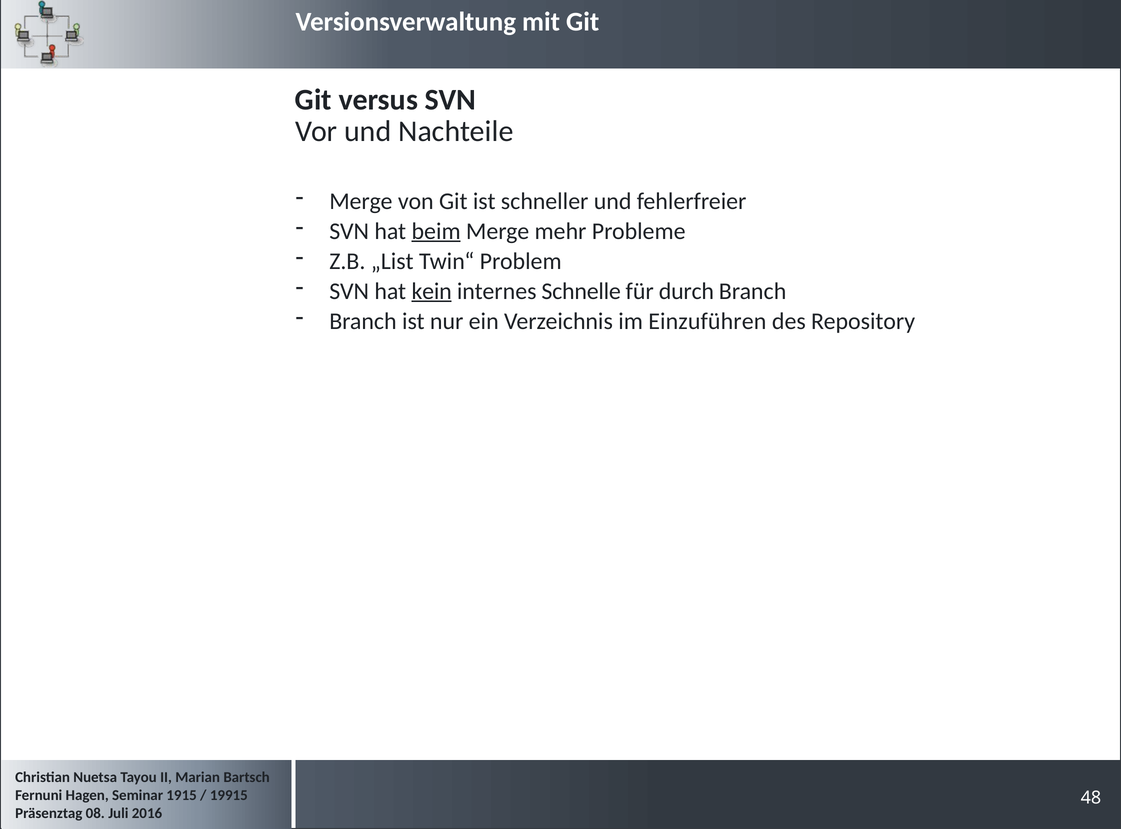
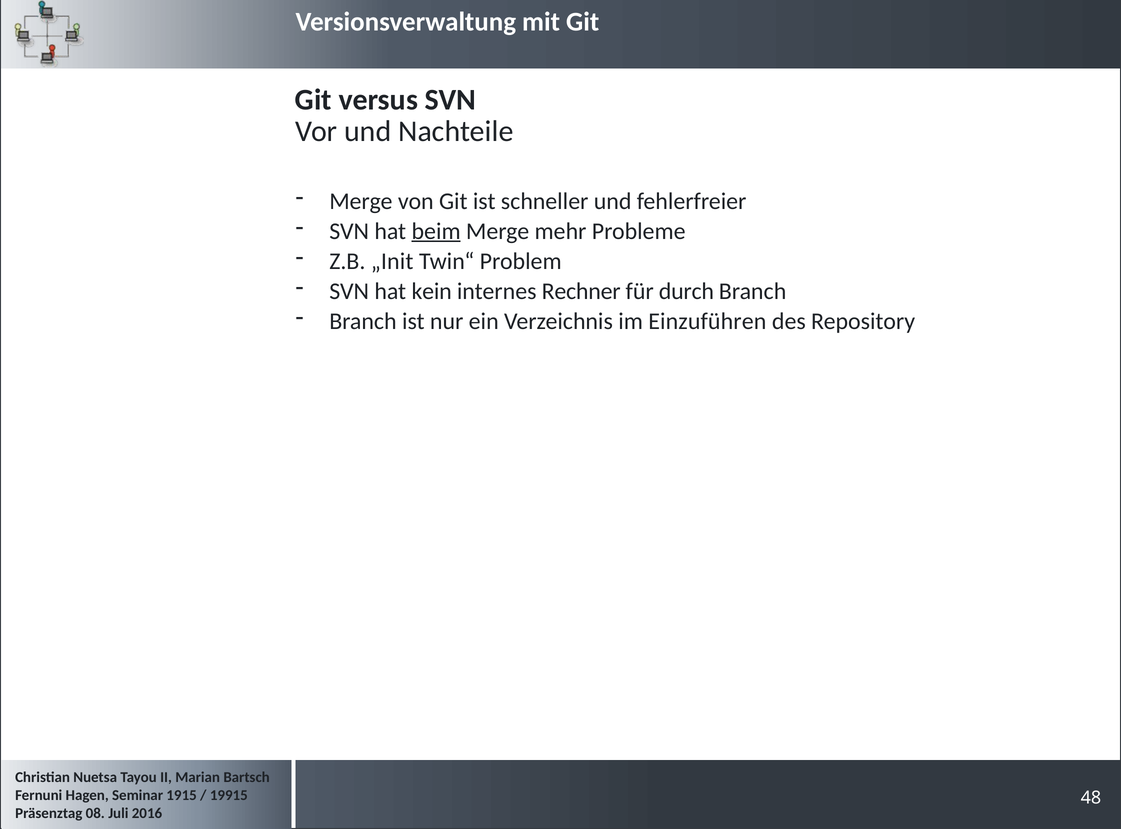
„List: „List -> „Init (392, 261)
kein underline: present -> none (432, 291)
Schnelle: Schnelle -> Rechner (581, 291)
